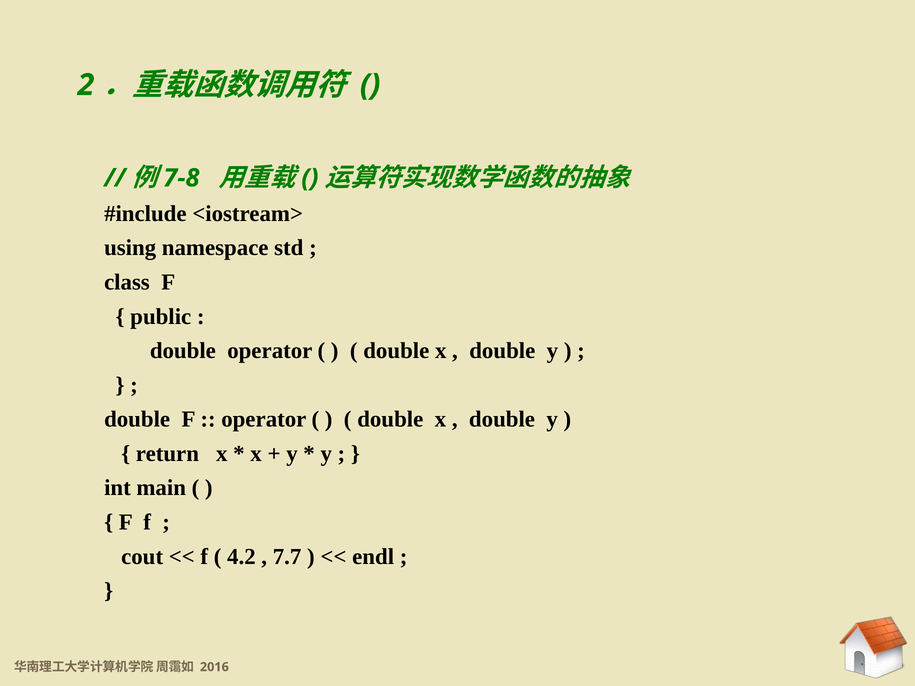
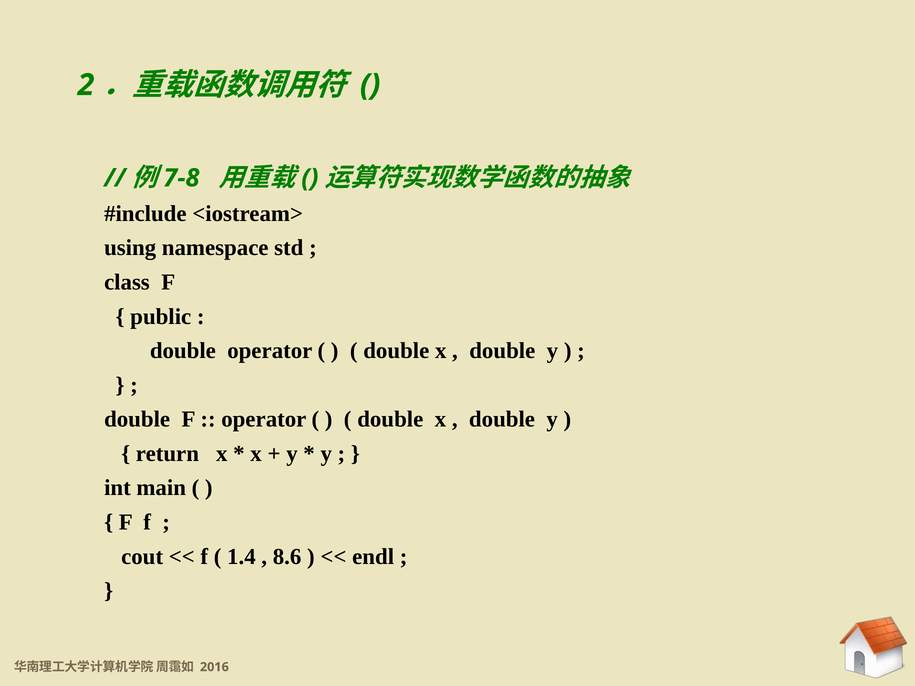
4.2: 4.2 -> 1.4 (241, 557)
7.7: 7.7 -> 8.6 (287, 557)
